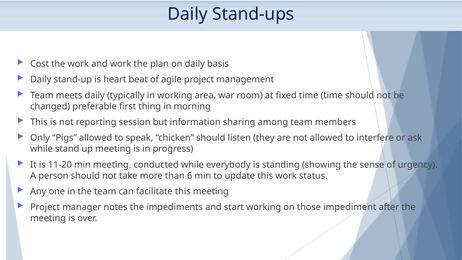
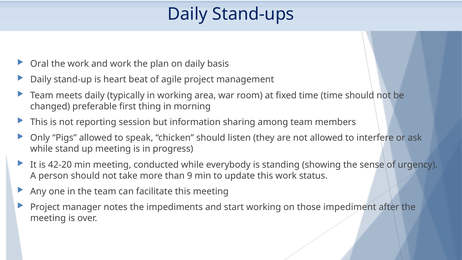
Cost: Cost -> Oral (39, 64)
11-20: 11-20 -> 42-20 (60, 165)
than 6: 6 -> 9 (190, 176)
